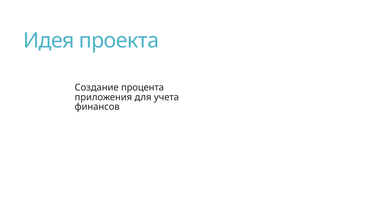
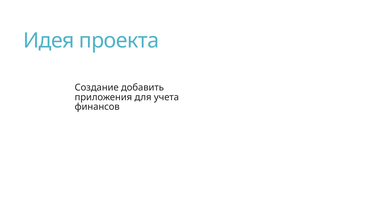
процента: процента -> добавить (143, 88)
